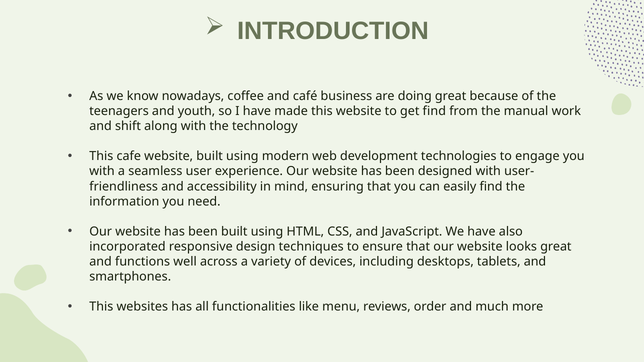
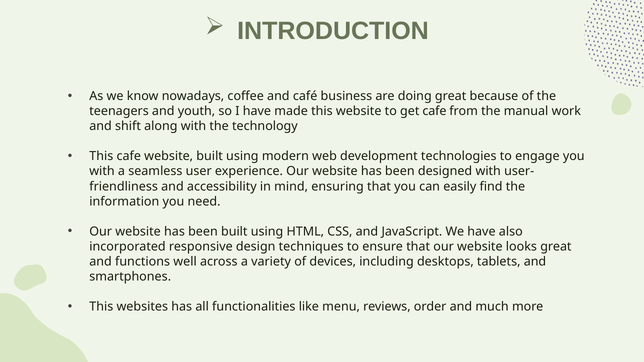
get find: find -> cafe (434, 111)
